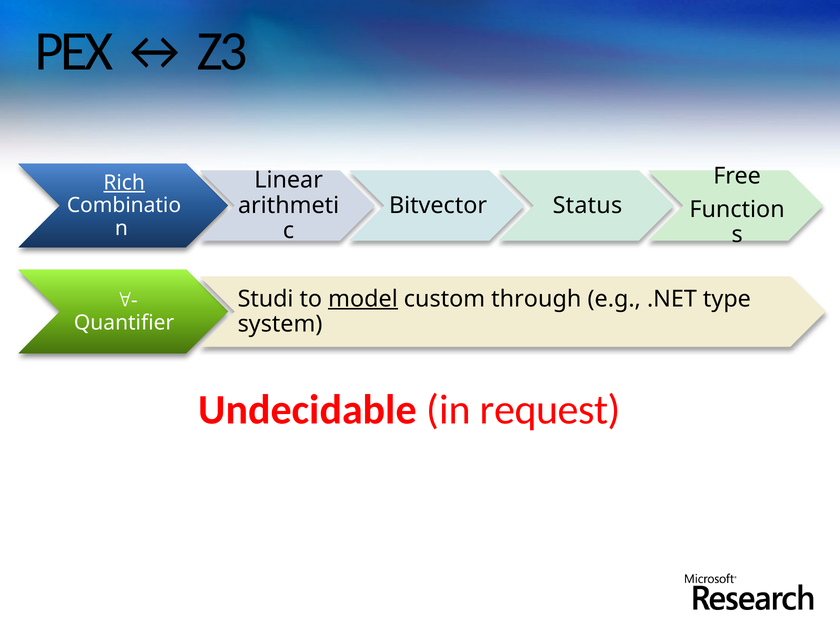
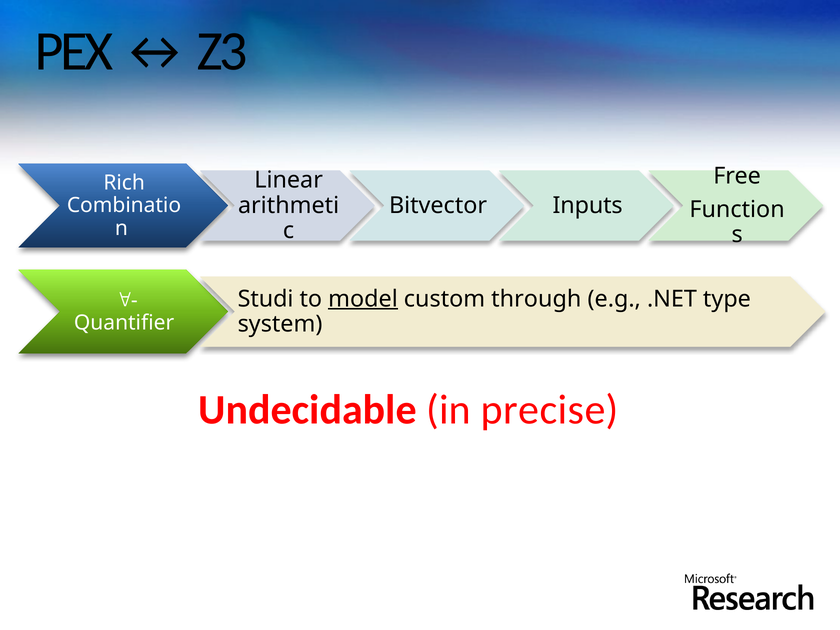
Rich underline: present -> none (124, 183)
Status: Status -> Inputs (588, 205)
request: request -> precise (550, 410)
